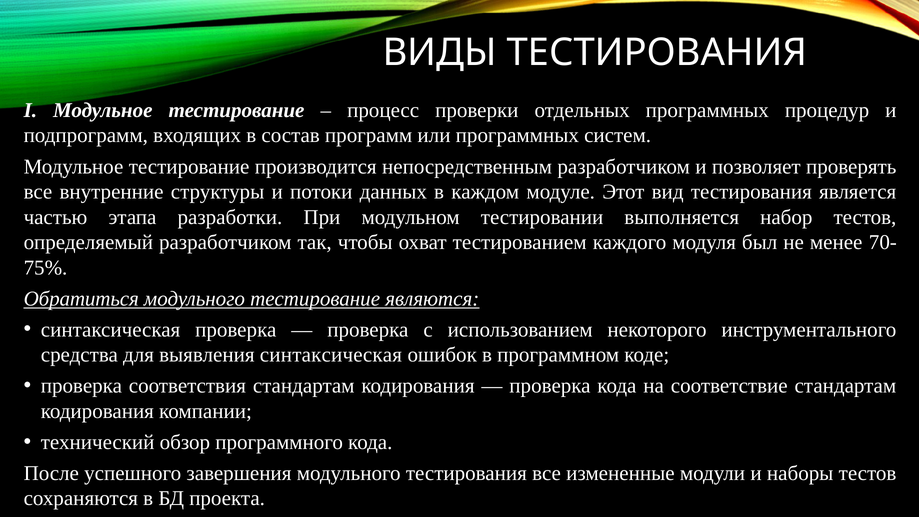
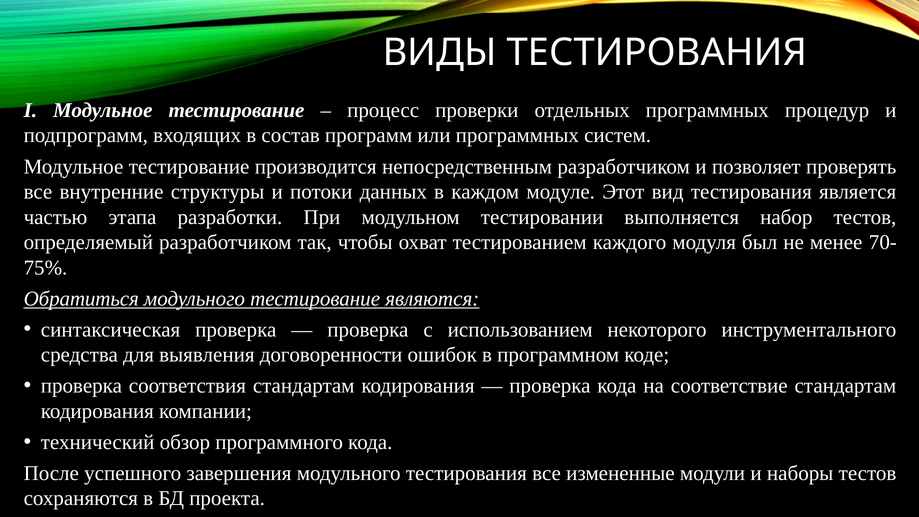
выявления синтаксическая: синтаксическая -> договоренности (331, 355)
